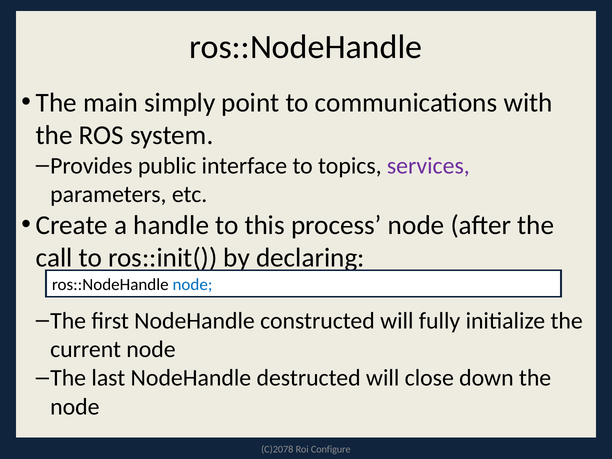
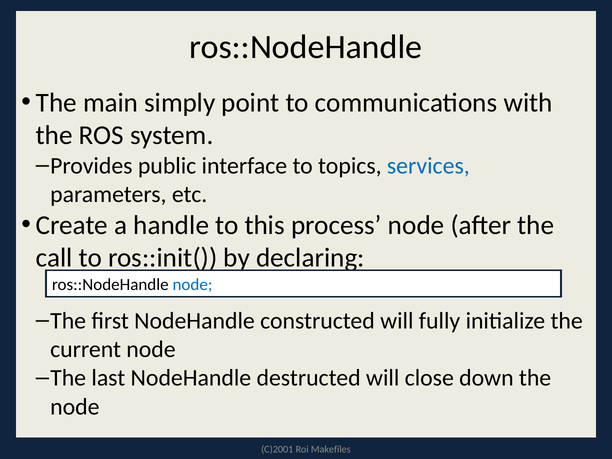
services colour: purple -> blue (428, 166)
C)2078: C)2078 -> C)2001 (277, 449)
Configure: Configure -> Makefiles (331, 449)
